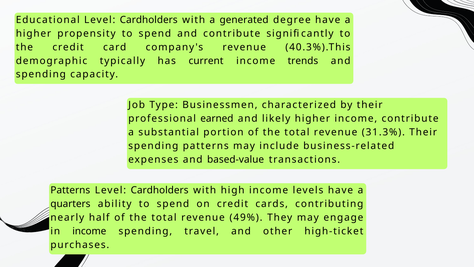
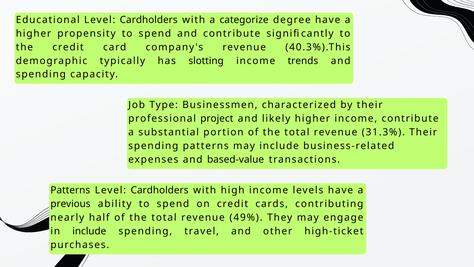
generated: generated -> categorize (244, 20)
current: current -> slotting (206, 61)
earned: earned -> project (217, 118)
quarters: quarters -> previous (70, 204)
in income: income -> include (89, 231)
